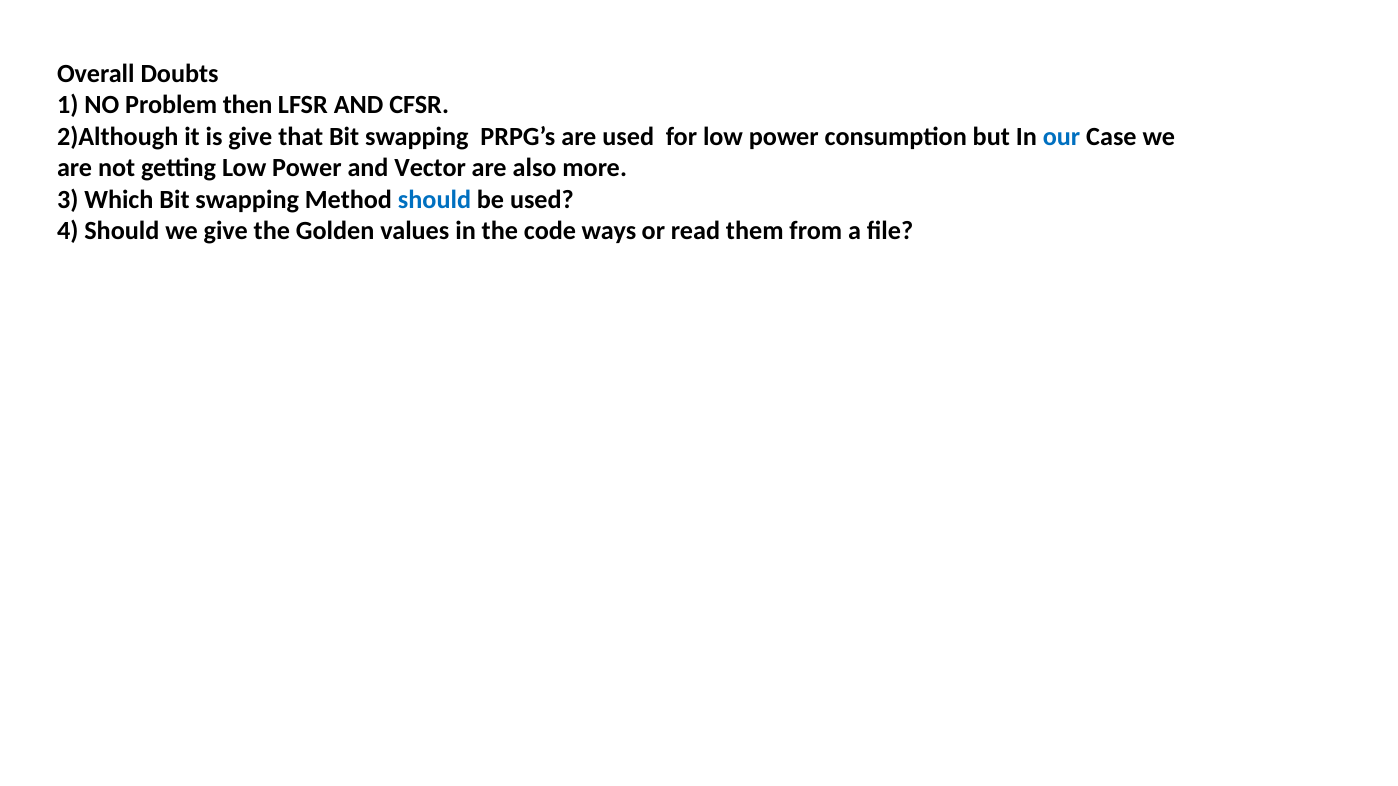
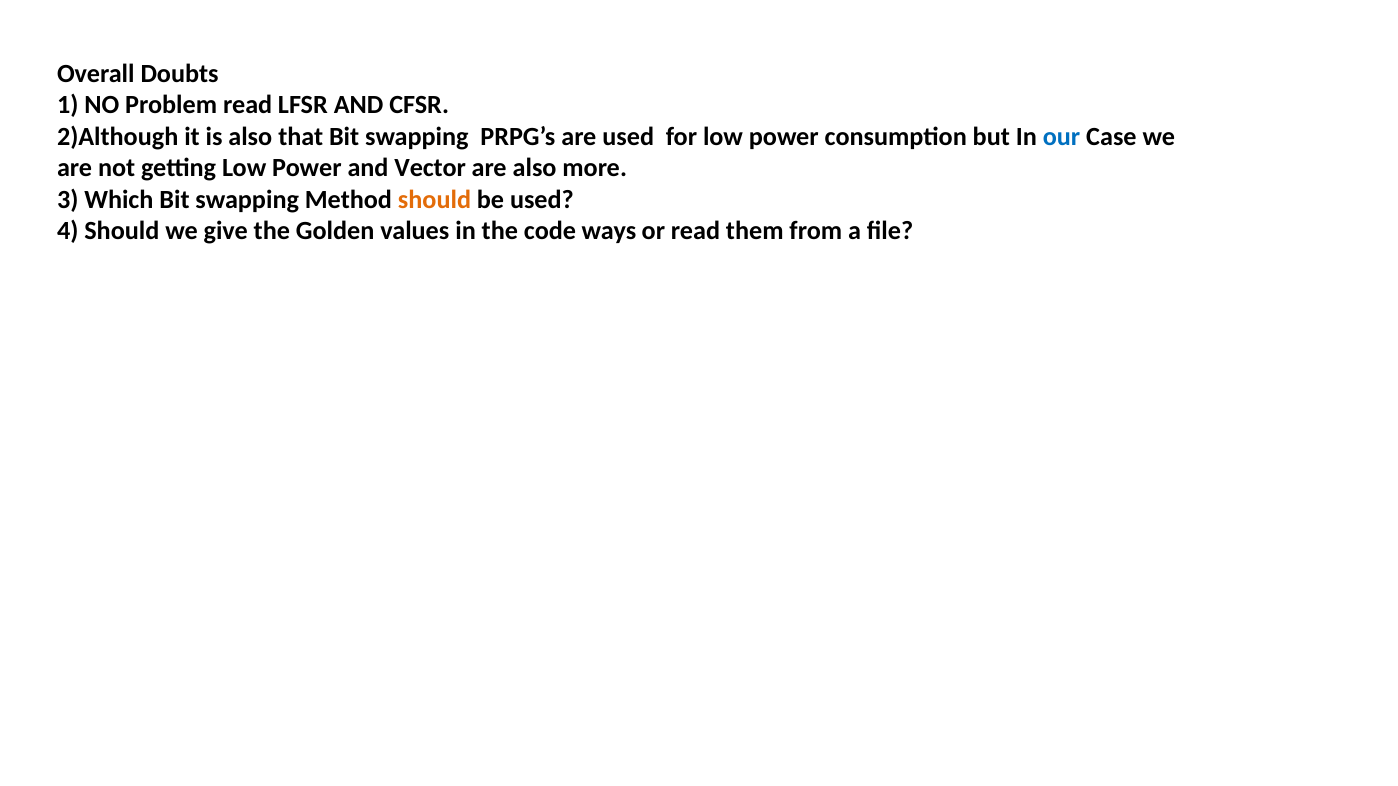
Problem then: then -> read (248, 105)
is give: give -> also (250, 137)
should colour: blue -> orange (434, 199)
